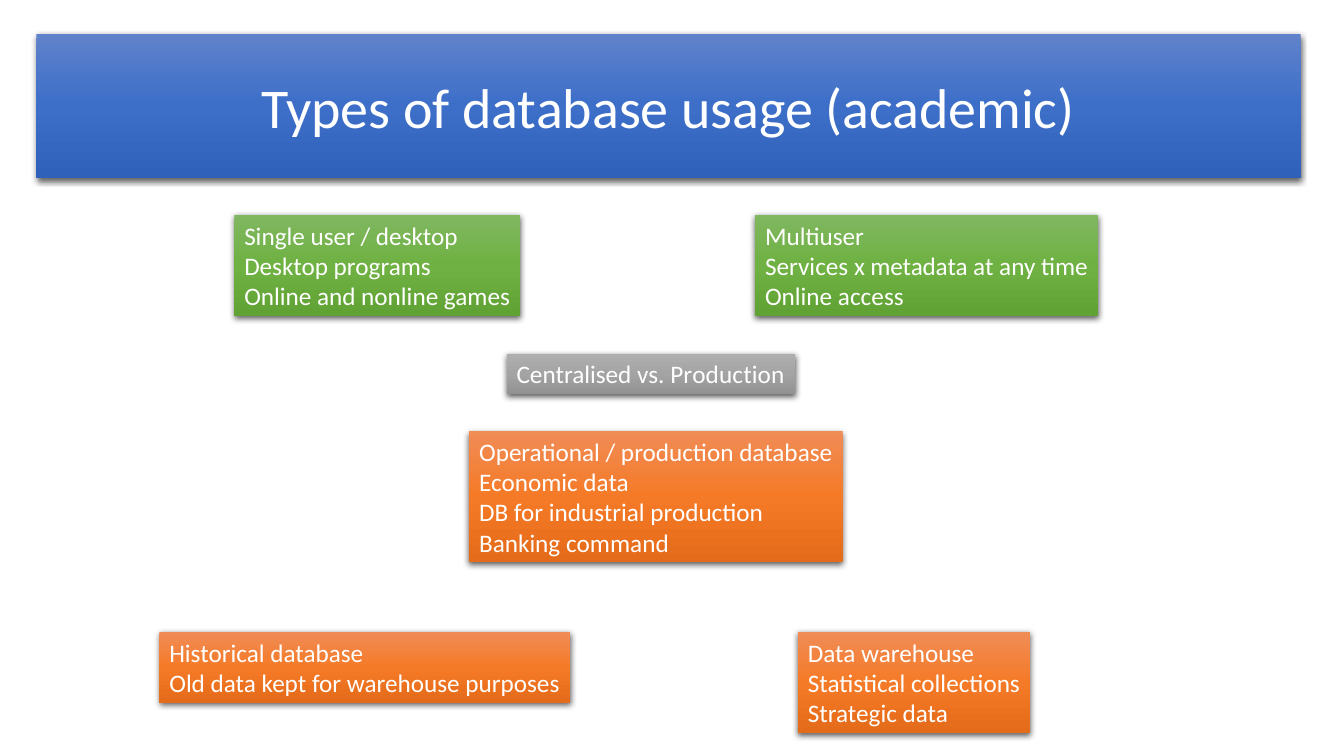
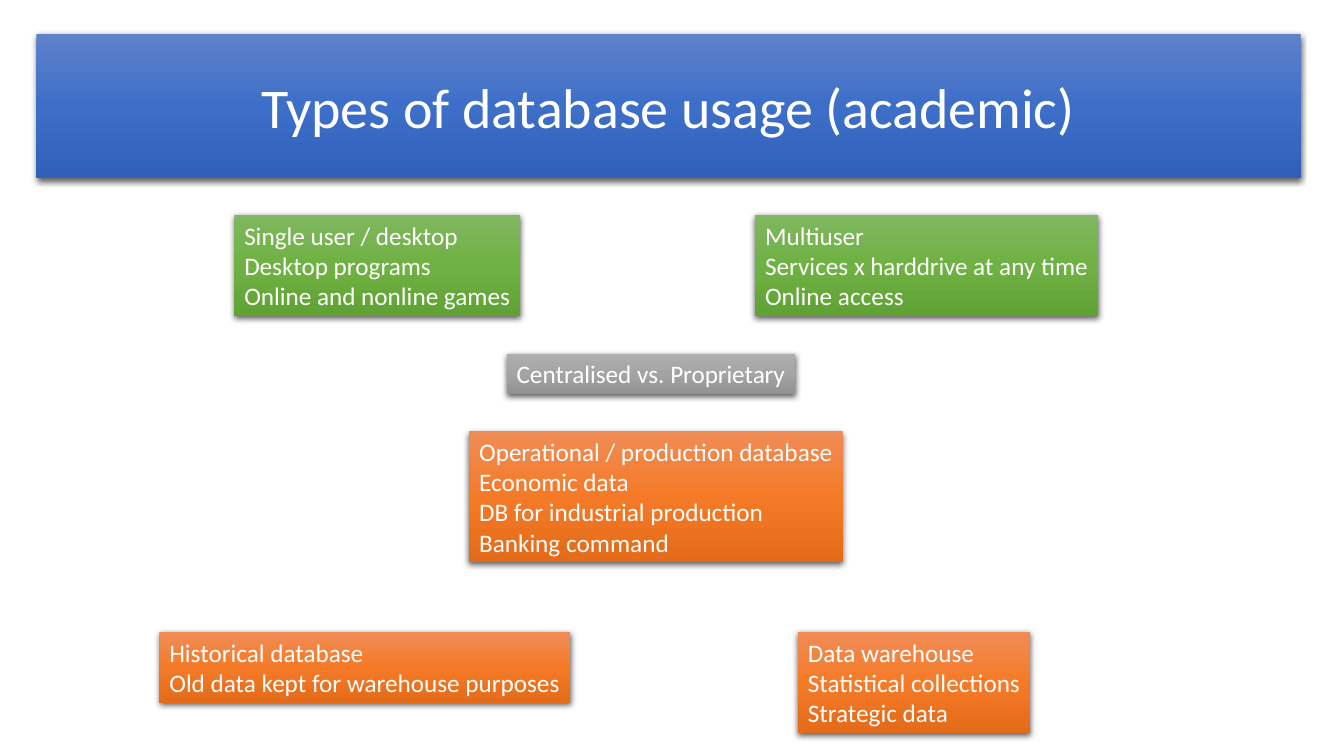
metadata: metadata -> harddrive (919, 267)
vs Production: Production -> Proprietary (727, 376)
